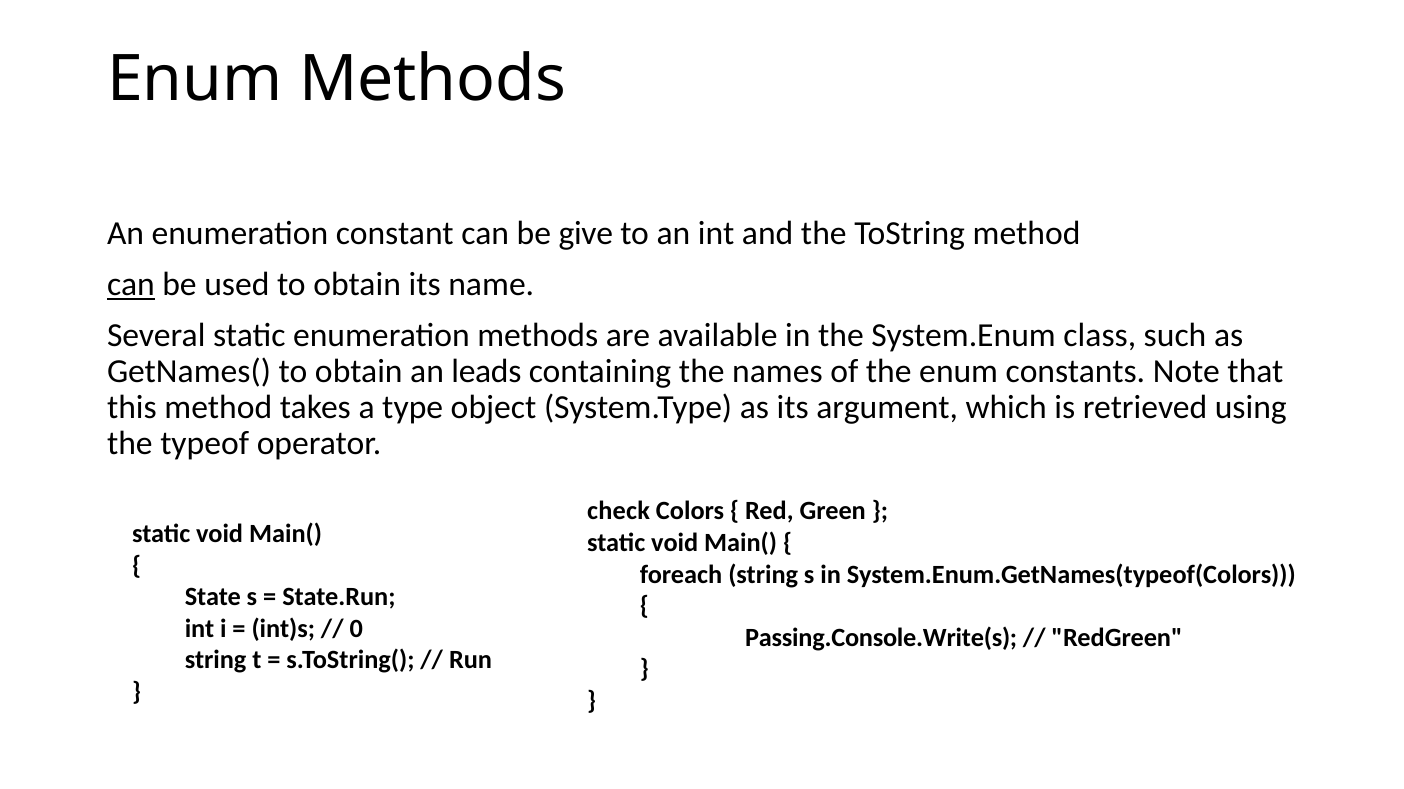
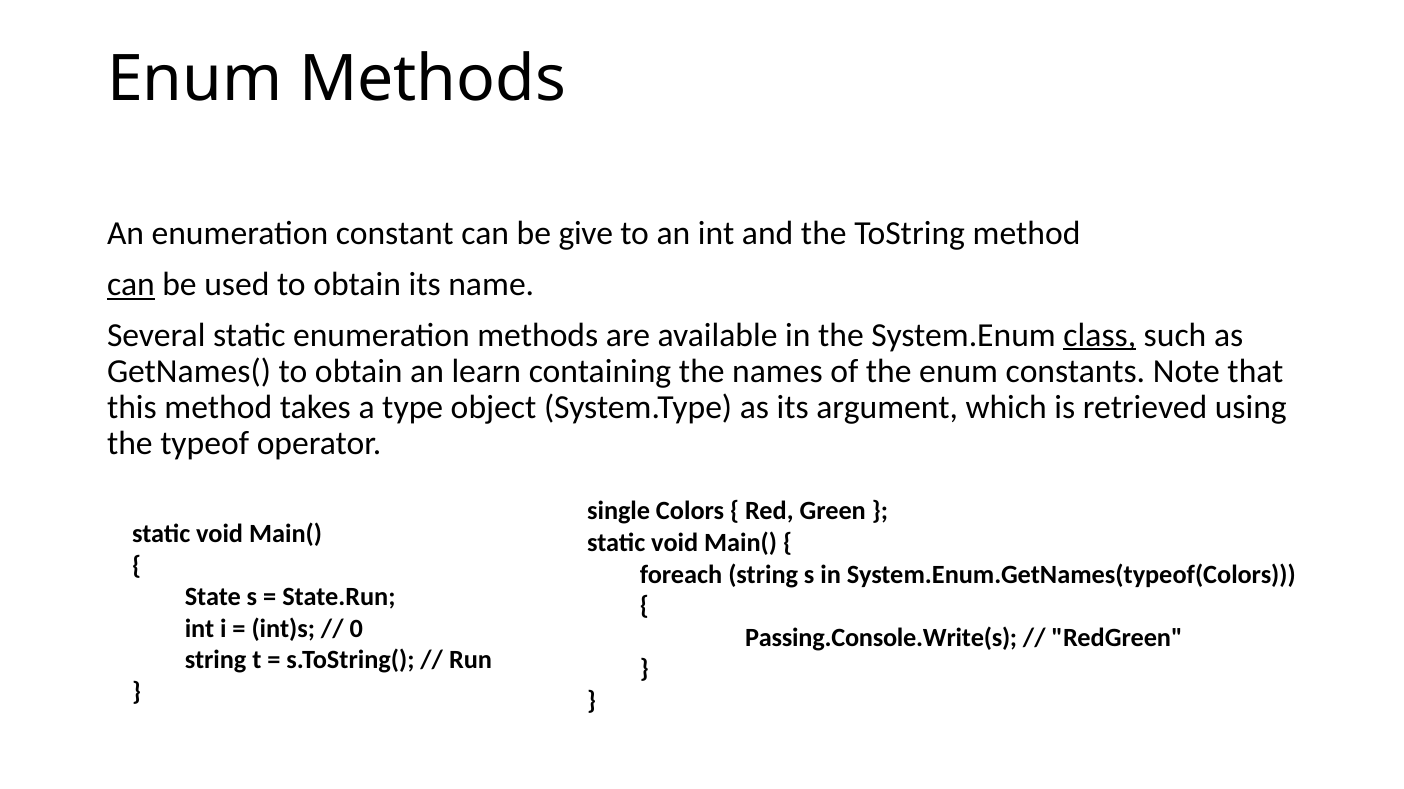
class underline: none -> present (1100, 335)
leads: leads -> learn (486, 372)
check: check -> single (619, 512)
